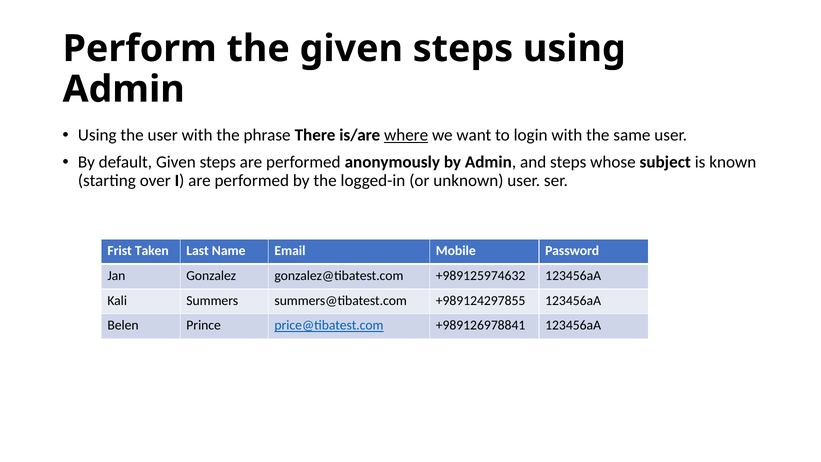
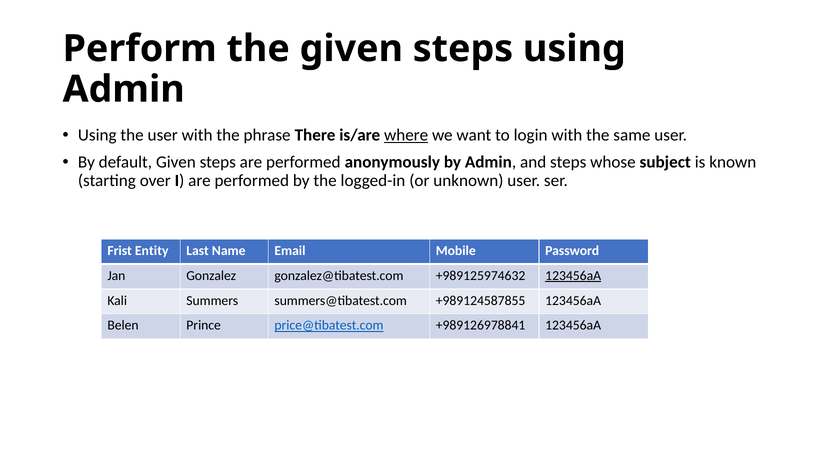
Taken: Taken -> Entity (152, 250)
123456aA underline: none -> present (573, 275)
+989124297855: +989124297855 -> +989124587855 (481, 300)
